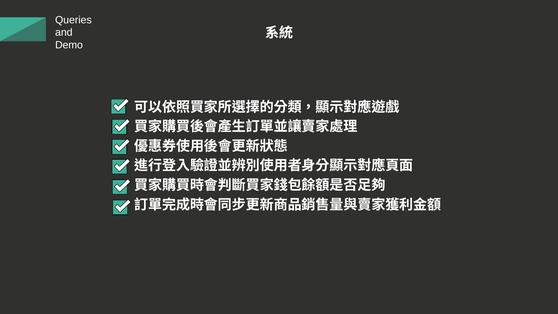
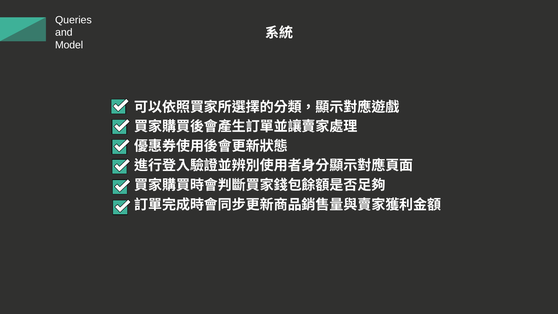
Demo: Demo -> Model (69, 45)
